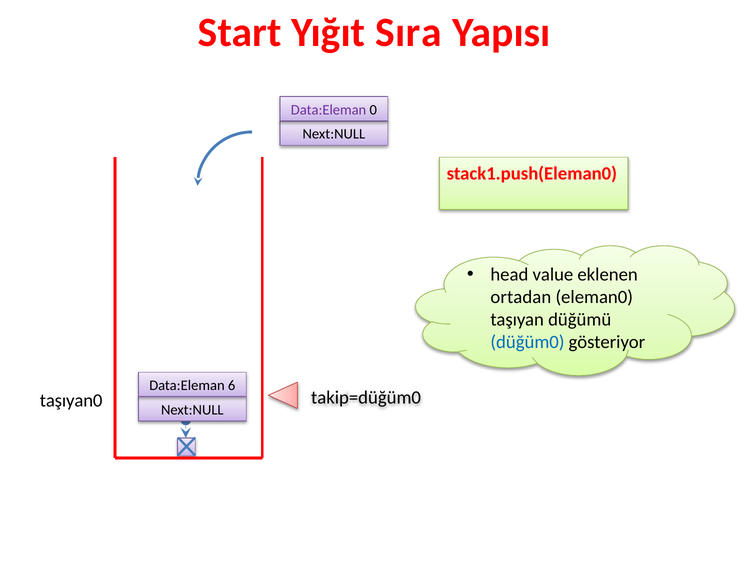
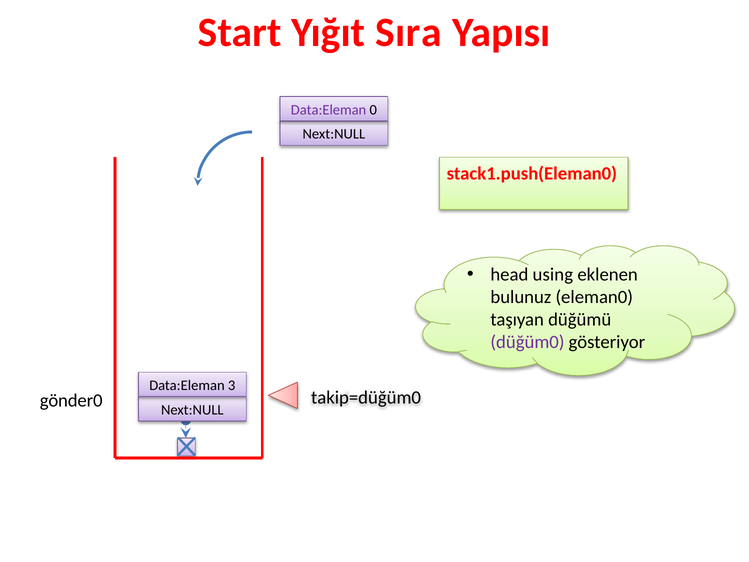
value: value -> using (553, 275)
ortadan: ortadan -> bulunuz (521, 297)
düğüm0 colour: blue -> purple (527, 342)
6: 6 -> 3 (232, 385)
taşıyan0: taşıyan0 -> gönder0 (71, 400)
